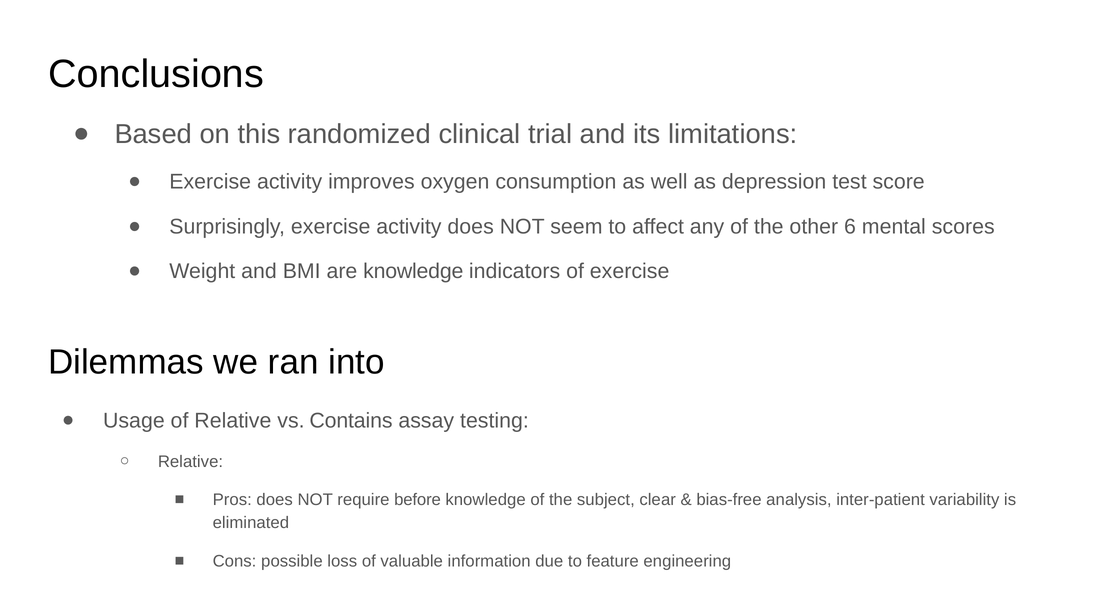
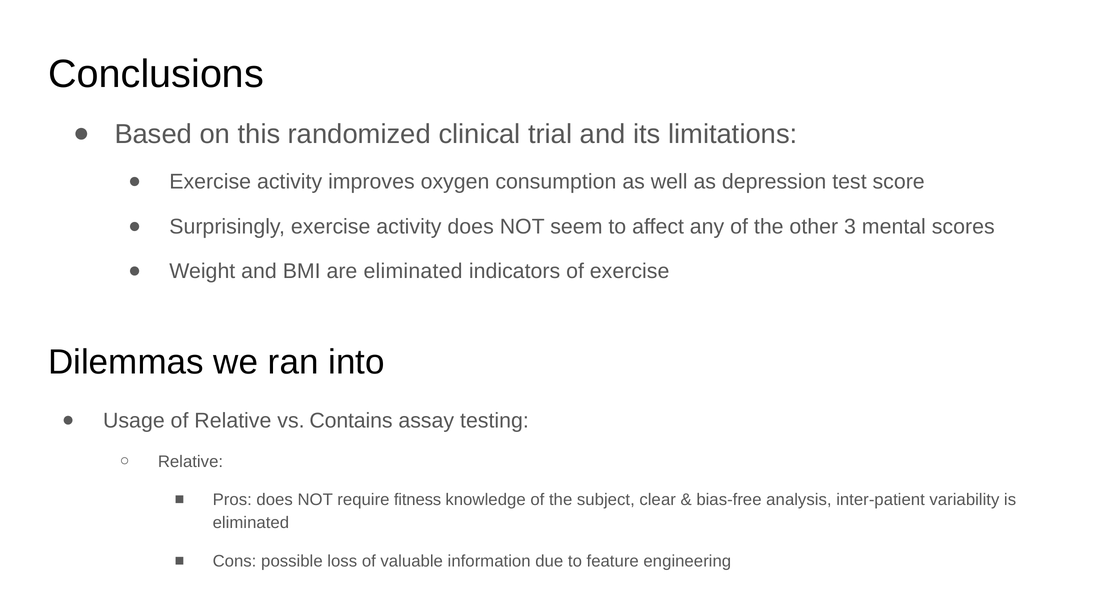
6: 6 -> 3 (850, 227)
are knowledge: knowledge -> eliminated (413, 271)
before: before -> fitness (418, 500)
